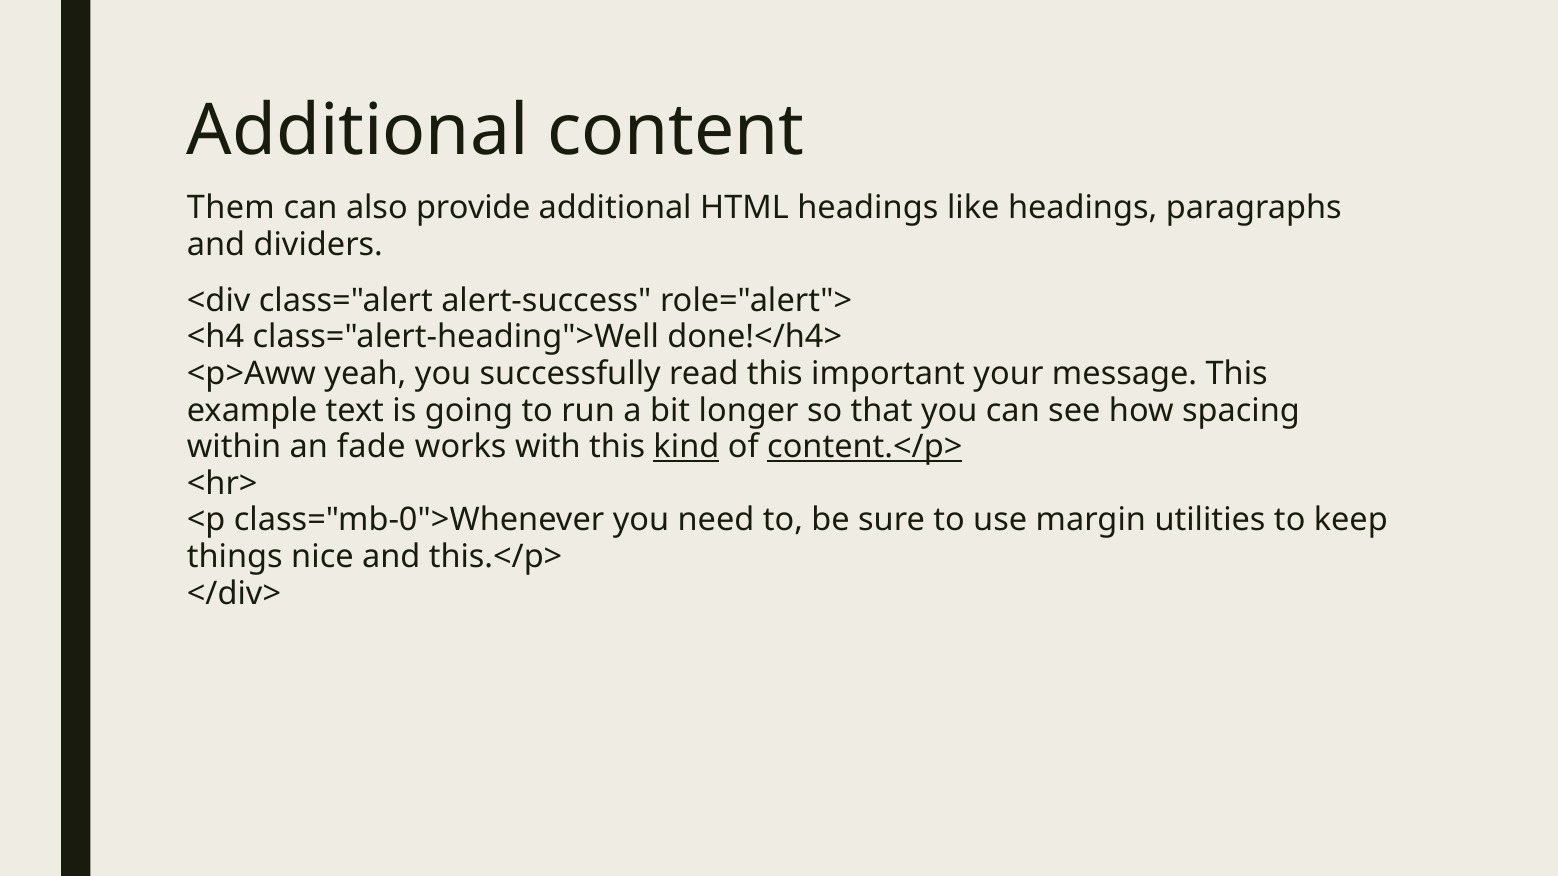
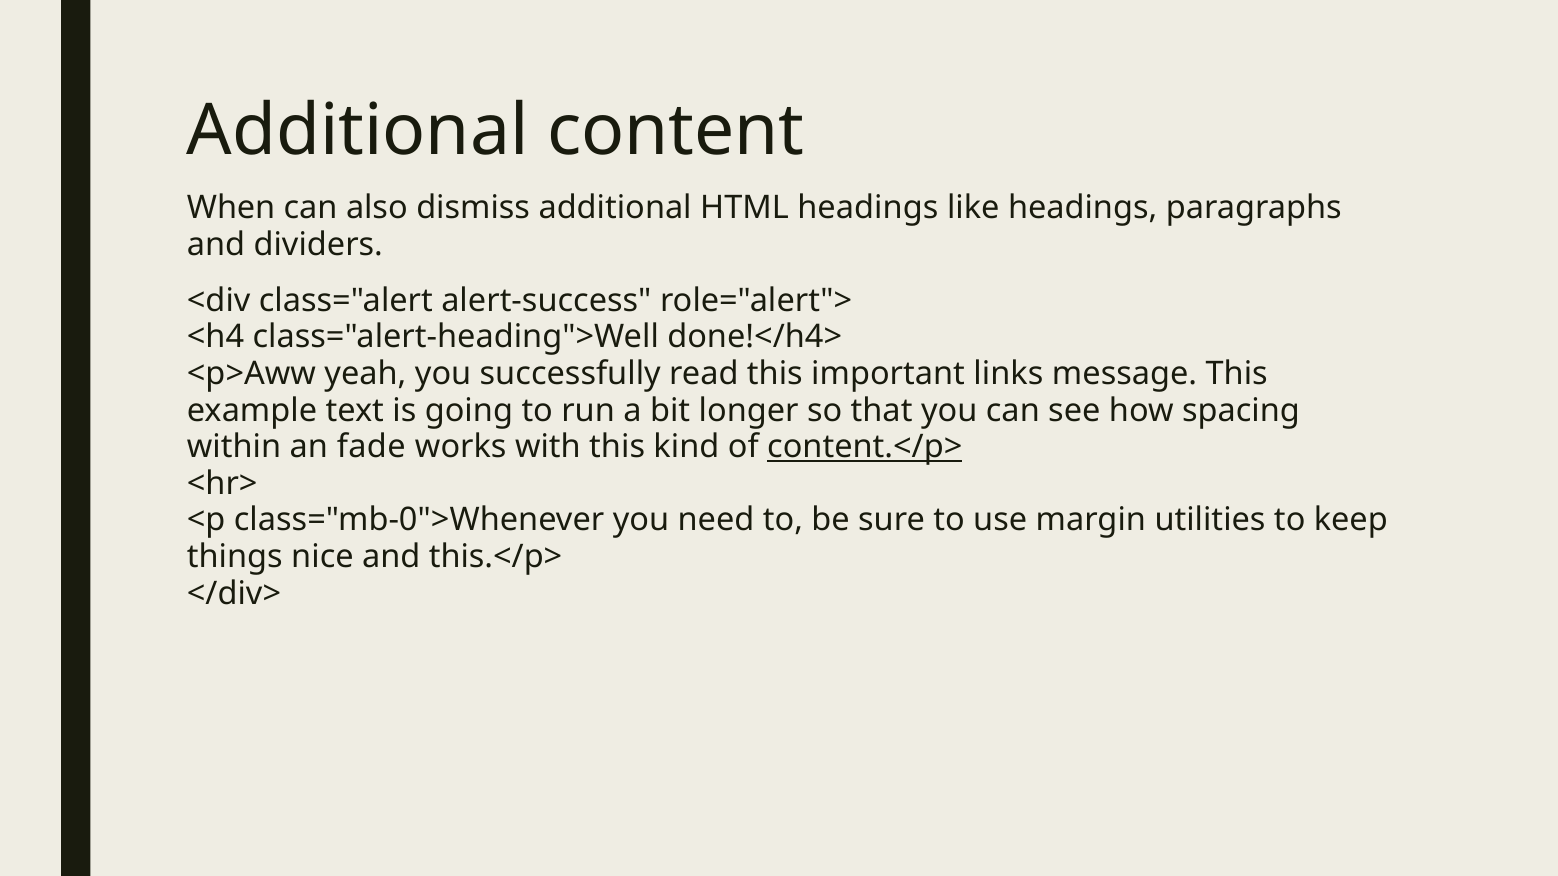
Them: Them -> When (231, 208)
provide: provide -> dismiss (473, 208)
your: your -> links (1008, 374)
kind underline: present -> none (686, 447)
